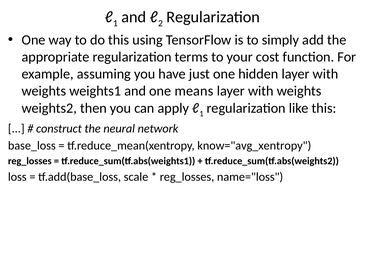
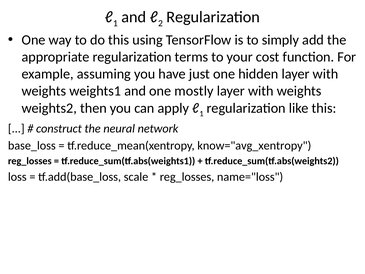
means: means -> mostly (194, 91)
